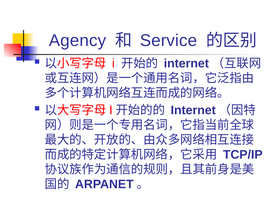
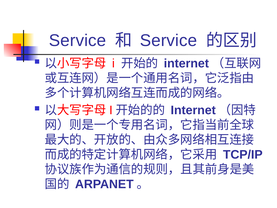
Agency: Agency -> Service (77, 40)
